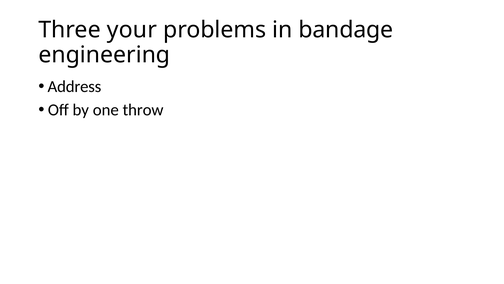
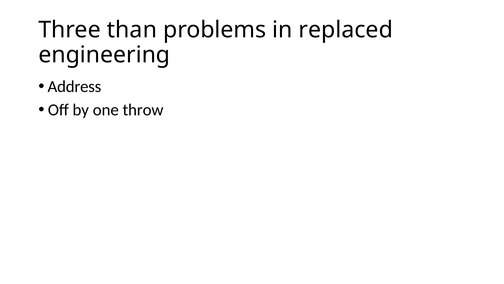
your: your -> than (132, 30)
bandage: bandage -> replaced (346, 30)
